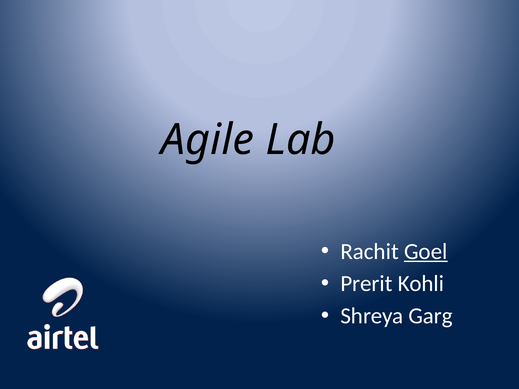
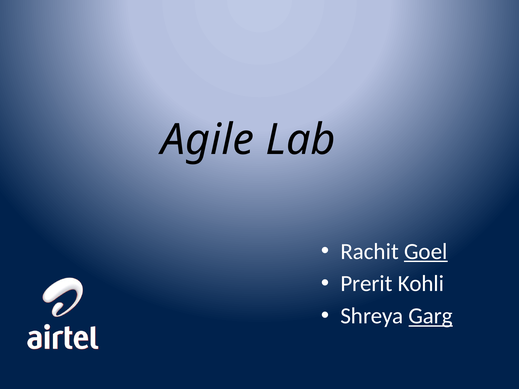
Garg underline: none -> present (431, 316)
